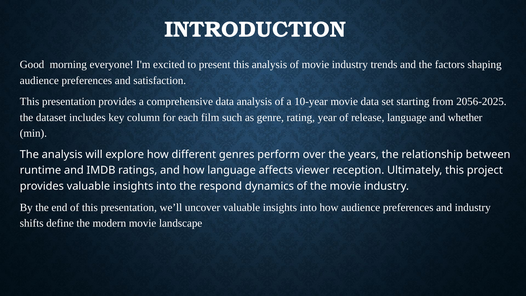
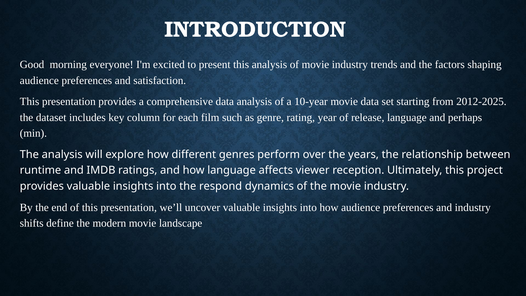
2056-2025: 2056-2025 -> 2012-2025 (481, 102)
whether: whether -> perhaps (465, 117)
